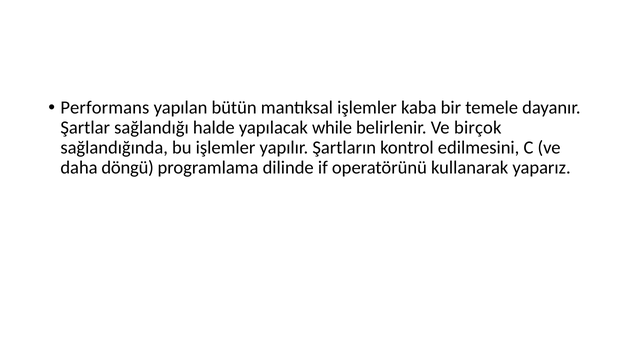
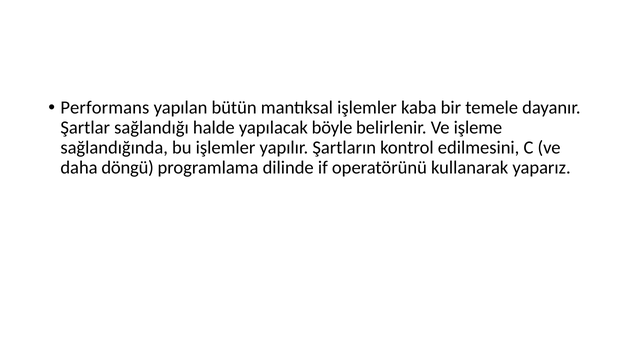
while: while -> böyle (332, 128)
birçok: birçok -> işleme (478, 128)
